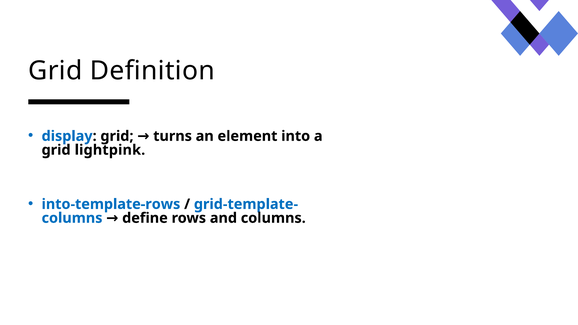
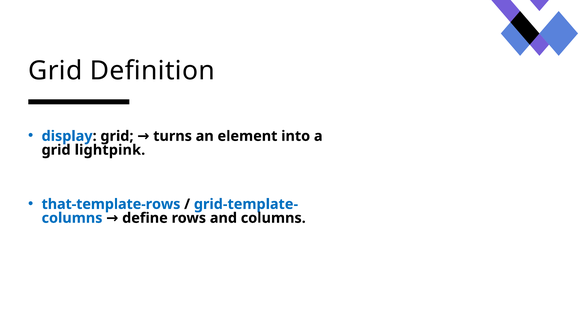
into-template-rows: into-template-rows -> that-template-rows (111, 204)
